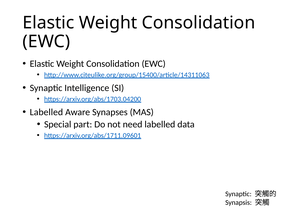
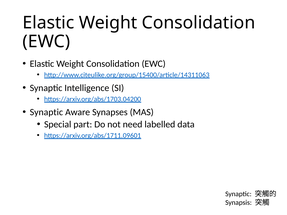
Labelled: Labelled -> Synaptic (46, 112)
